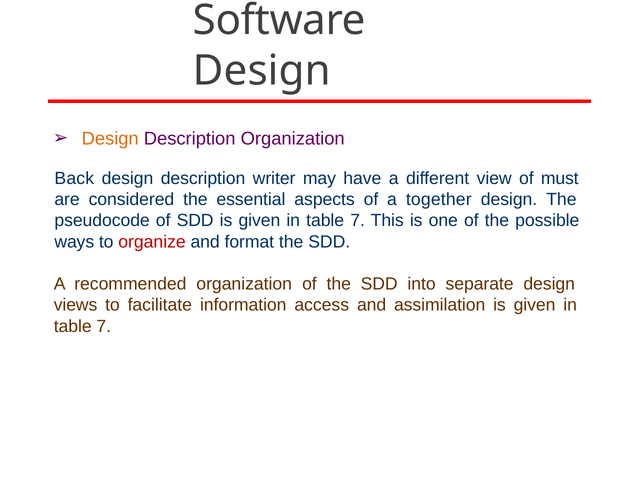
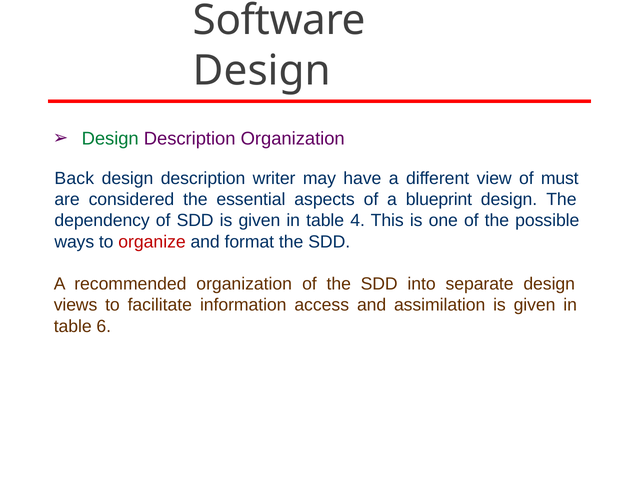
Design colour: orange -> green (110, 139)
together: together -> blueprint (439, 200)
pseudocode: pseudocode -> dependency (102, 221)
7: 7 -> 4 (358, 221)
7: 7 -> 6 (104, 326)
